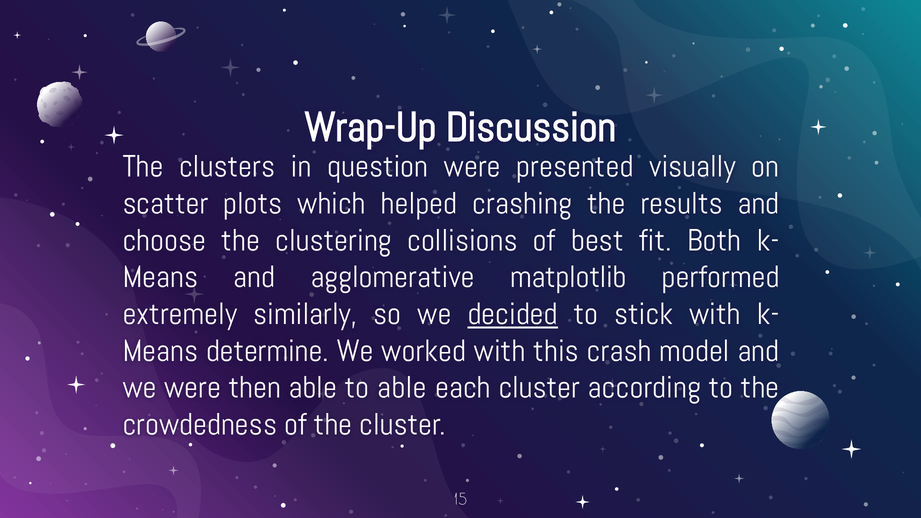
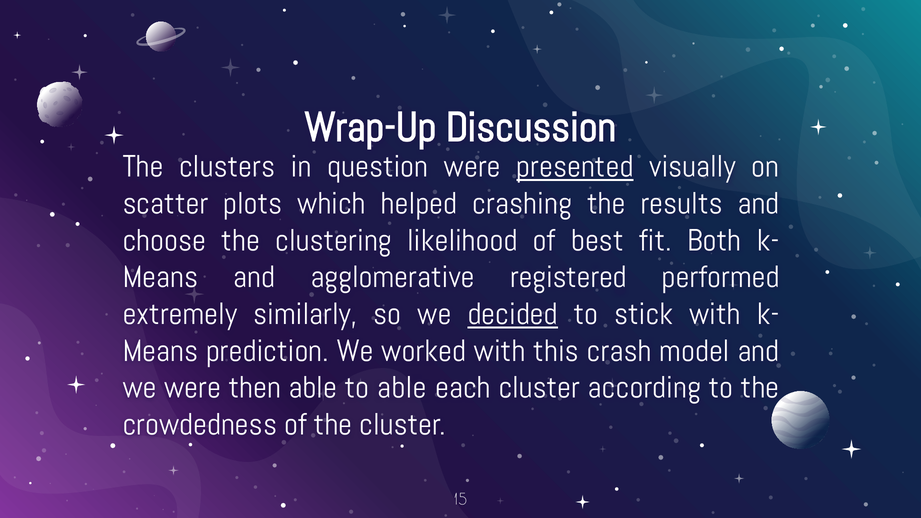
presented underline: none -> present (575, 167)
collisions: collisions -> likelihood (462, 241)
matplotlib: matplotlib -> registered (568, 277)
determine: determine -> prediction (267, 351)
